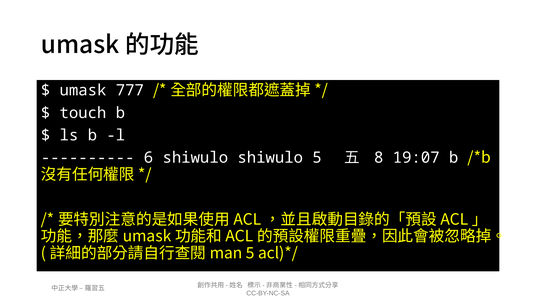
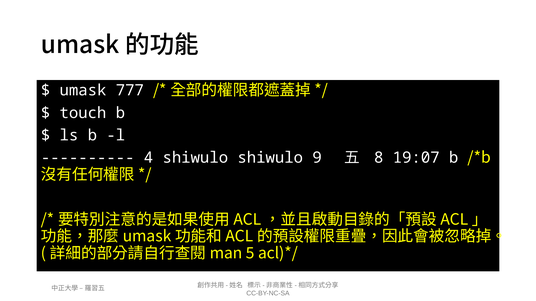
6: 6 -> 4 (149, 158)
shiwulo 5: 5 -> 9 (317, 158)
